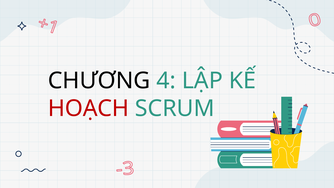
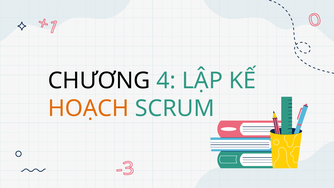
HOẠCH colour: red -> orange (88, 109)
